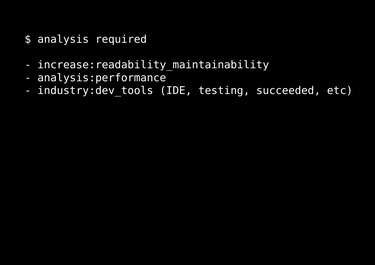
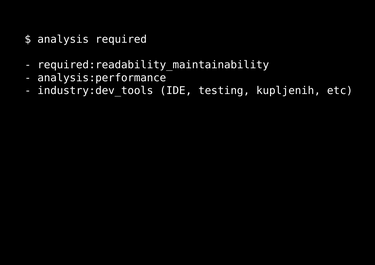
increase:readability_maintainability: increase:readability_maintainability -> required:readability_maintainability (153, 65)
succeeded: succeeded -> kupljenih (288, 91)
